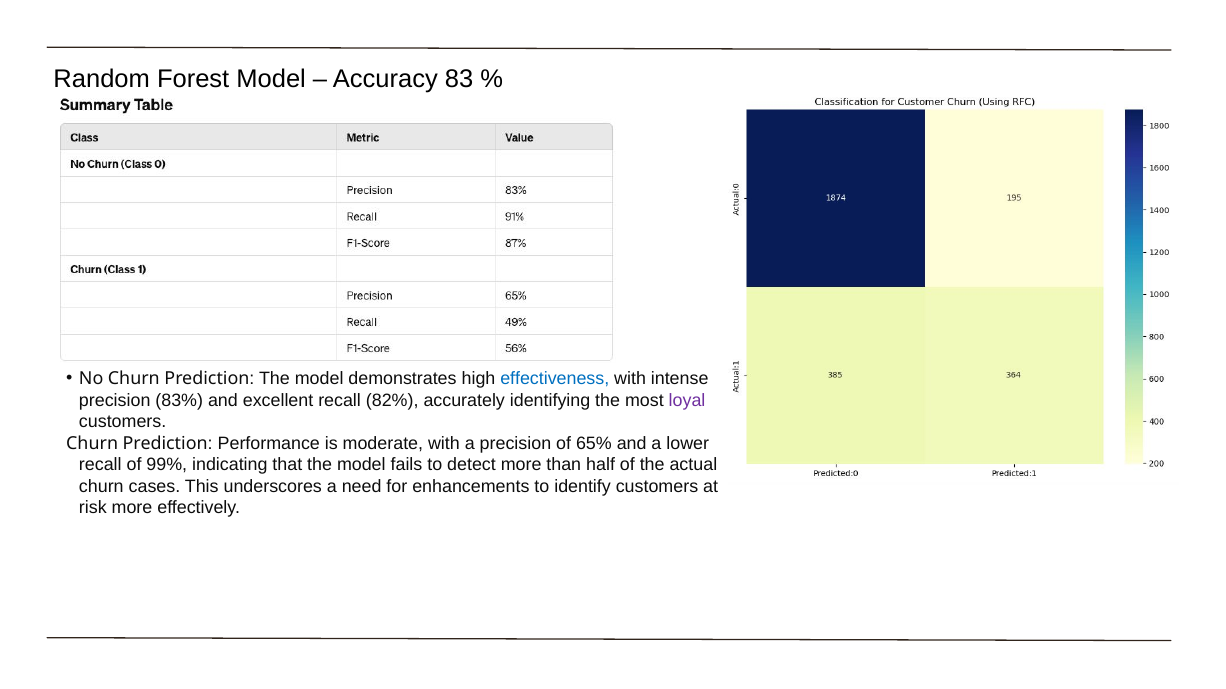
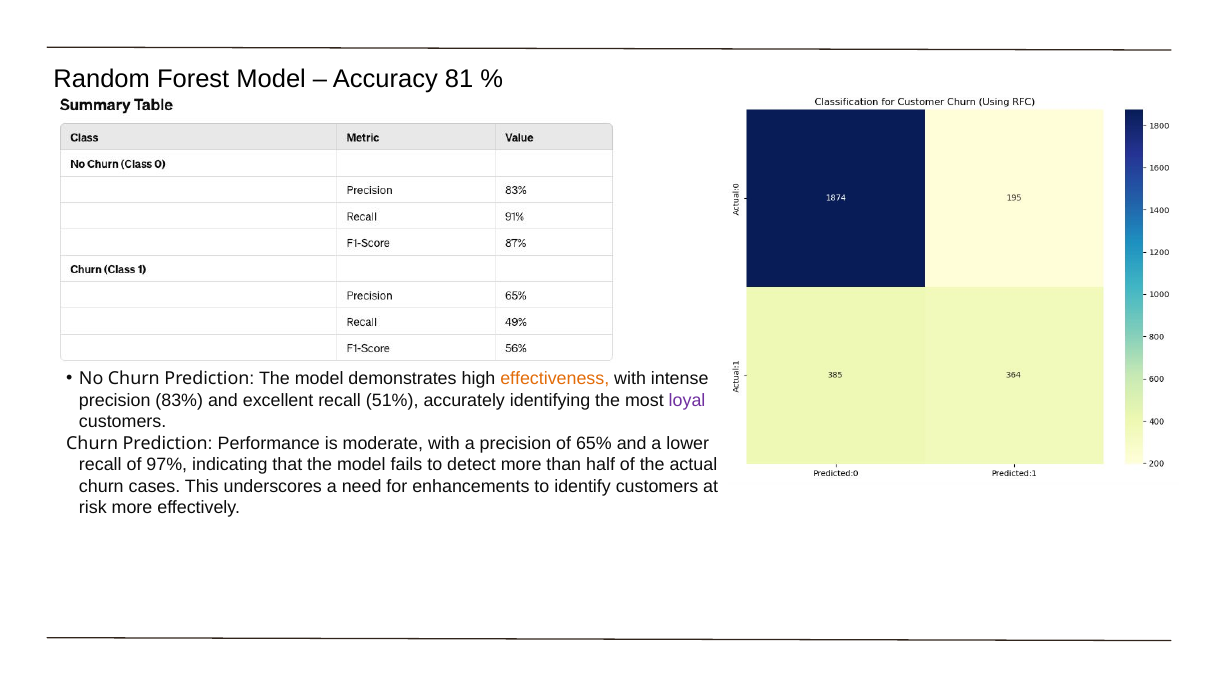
83: 83 -> 81 (459, 79)
effectiveness colour: blue -> orange (555, 379)
82%: 82% -> 51% (392, 401)
99%: 99% -> 97% (167, 465)
